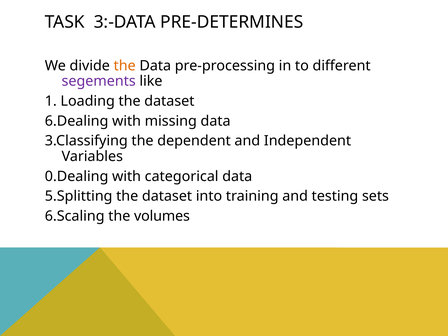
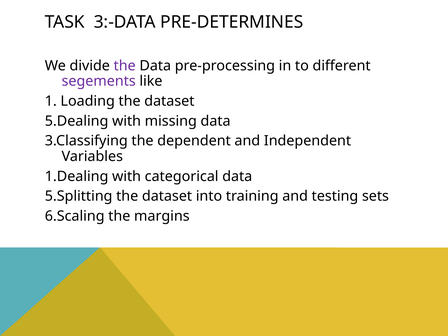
the colour: orange -> purple (125, 66)
6.Dealing: 6.Dealing -> 5.Dealing (77, 121)
0.Dealing: 0.Dealing -> 1.Dealing (77, 176)
volumes: volumes -> margins (162, 216)
